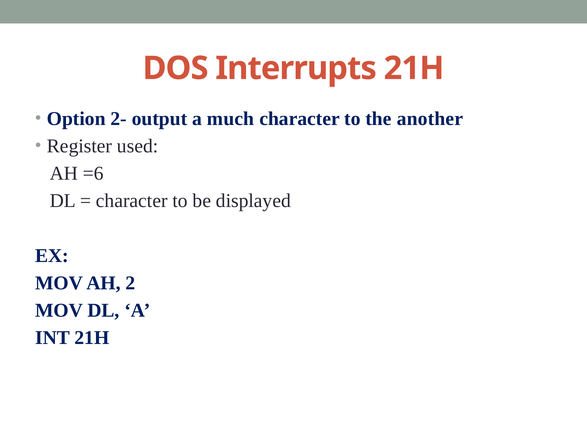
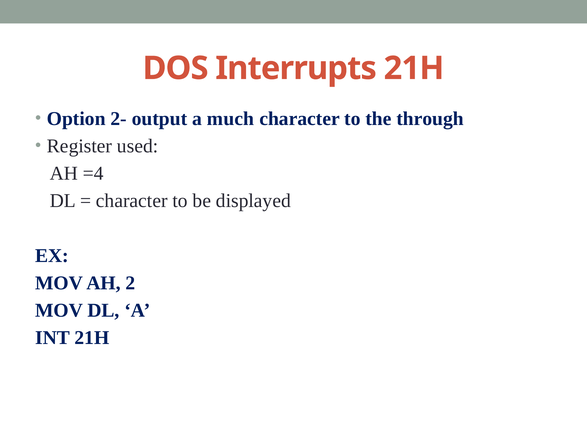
another: another -> through (430, 119)
=6: =6 -> =4 (93, 174)
